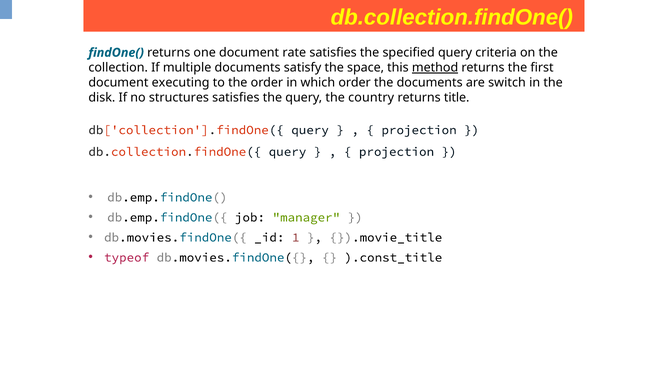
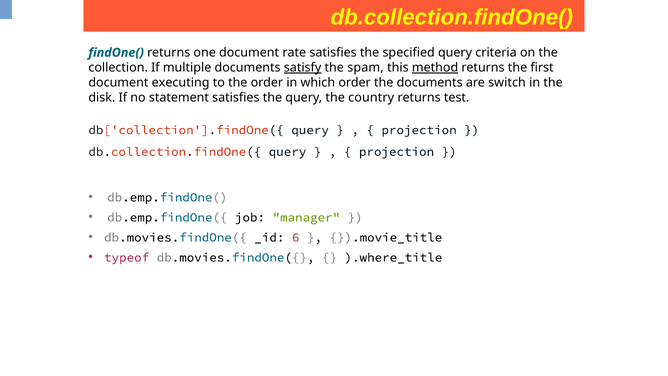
satisfy underline: none -> present (303, 68)
space: space -> spam (365, 68)
structures: structures -> statement (179, 98)
title: title -> test (457, 98)
1: 1 -> 6 (296, 237)
).const_title: ).const_title -> ).where_title (393, 257)
